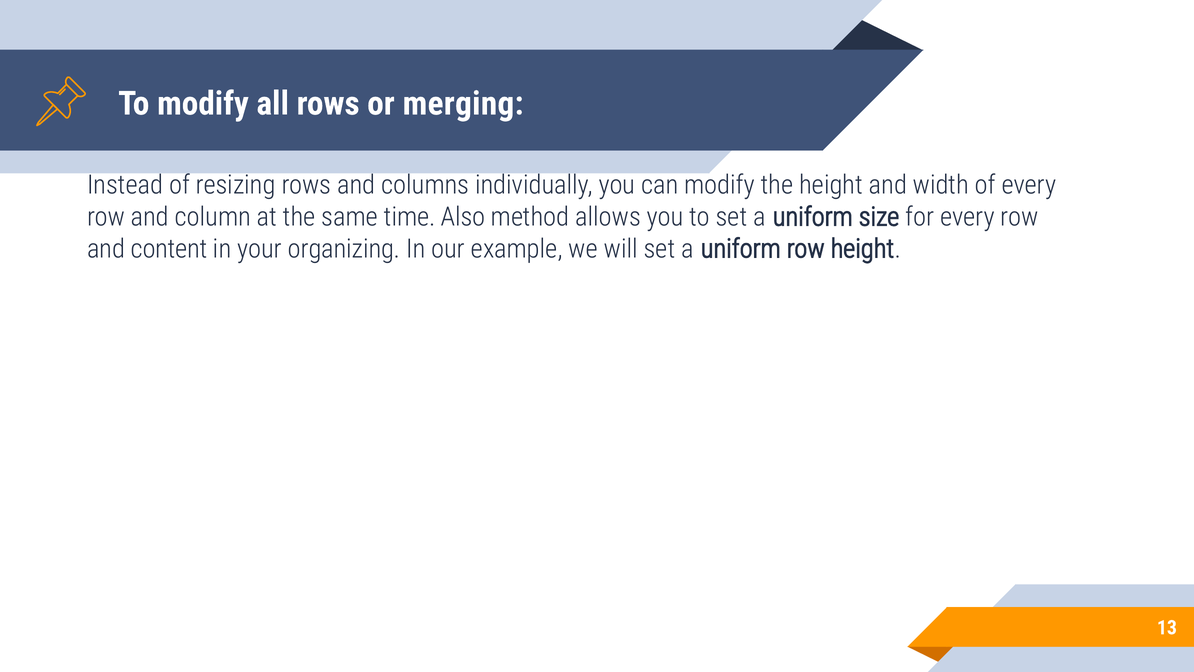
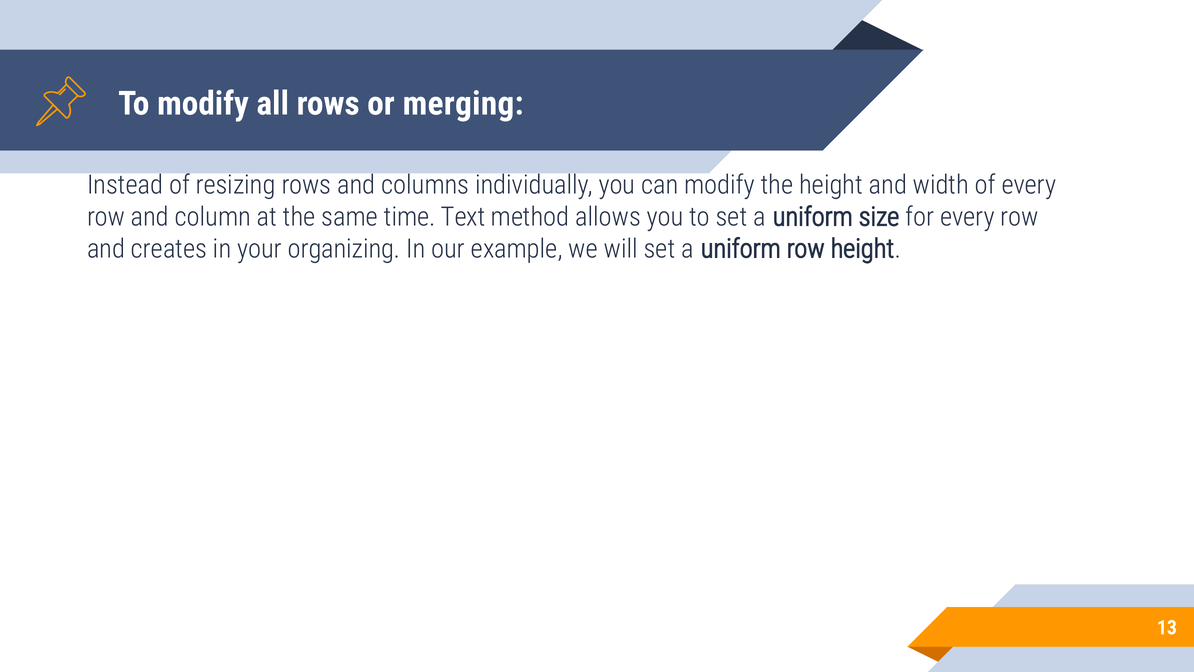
Also: Also -> Text (463, 217)
content: content -> creates (169, 249)
